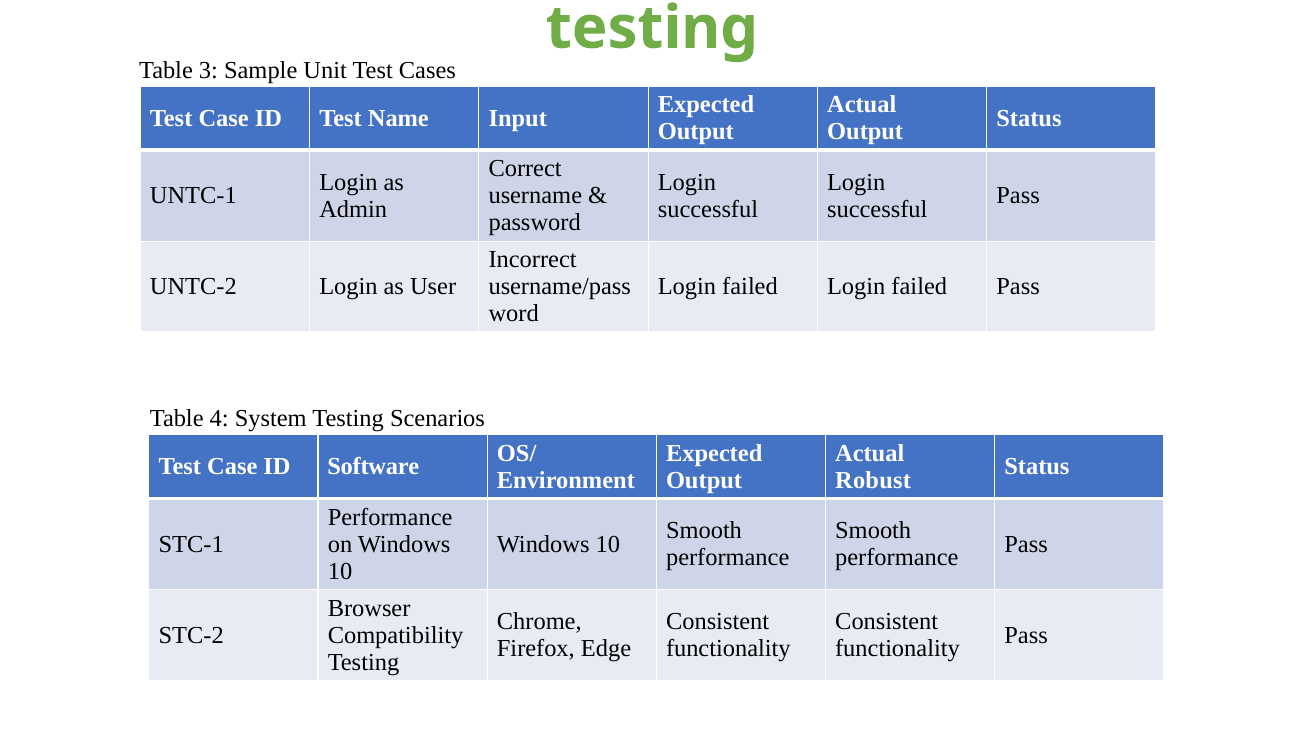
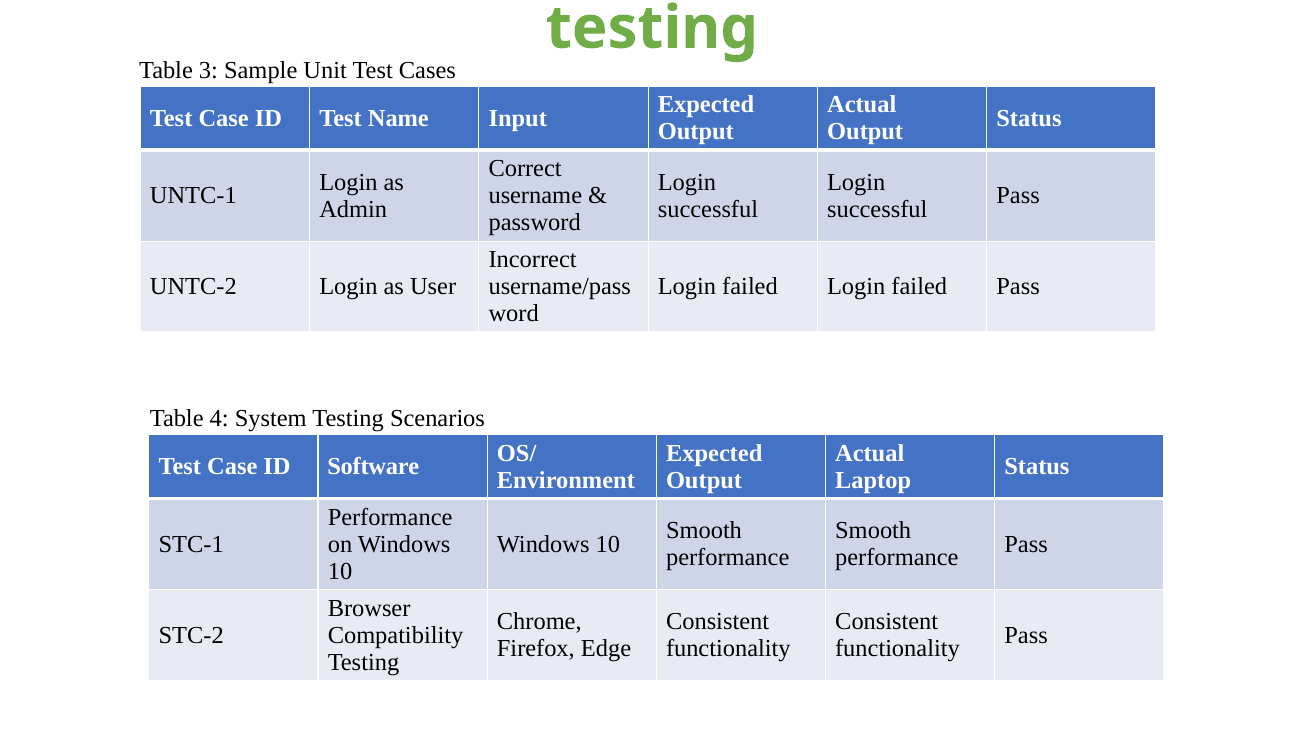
Robust: Robust -> Laptop (873, 481)
